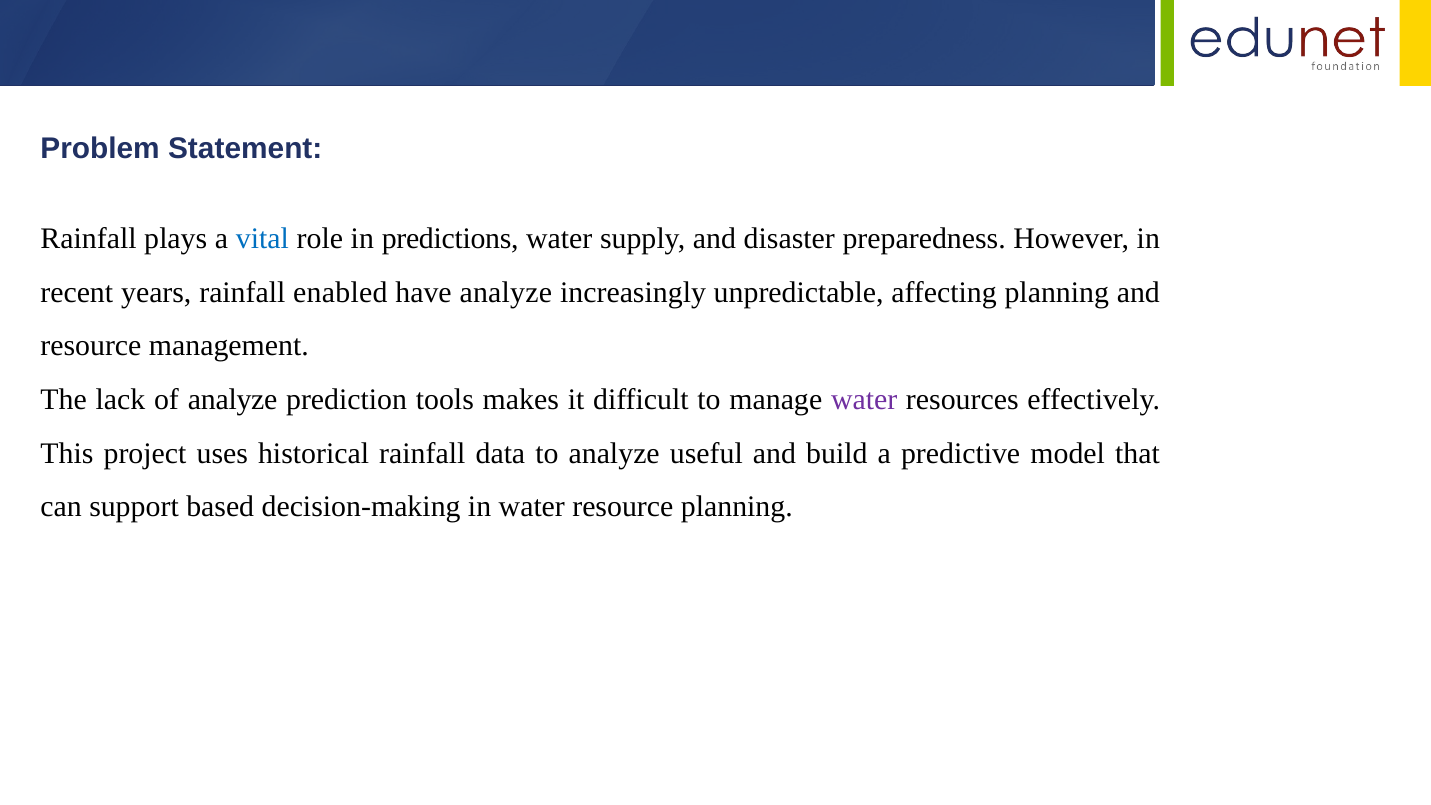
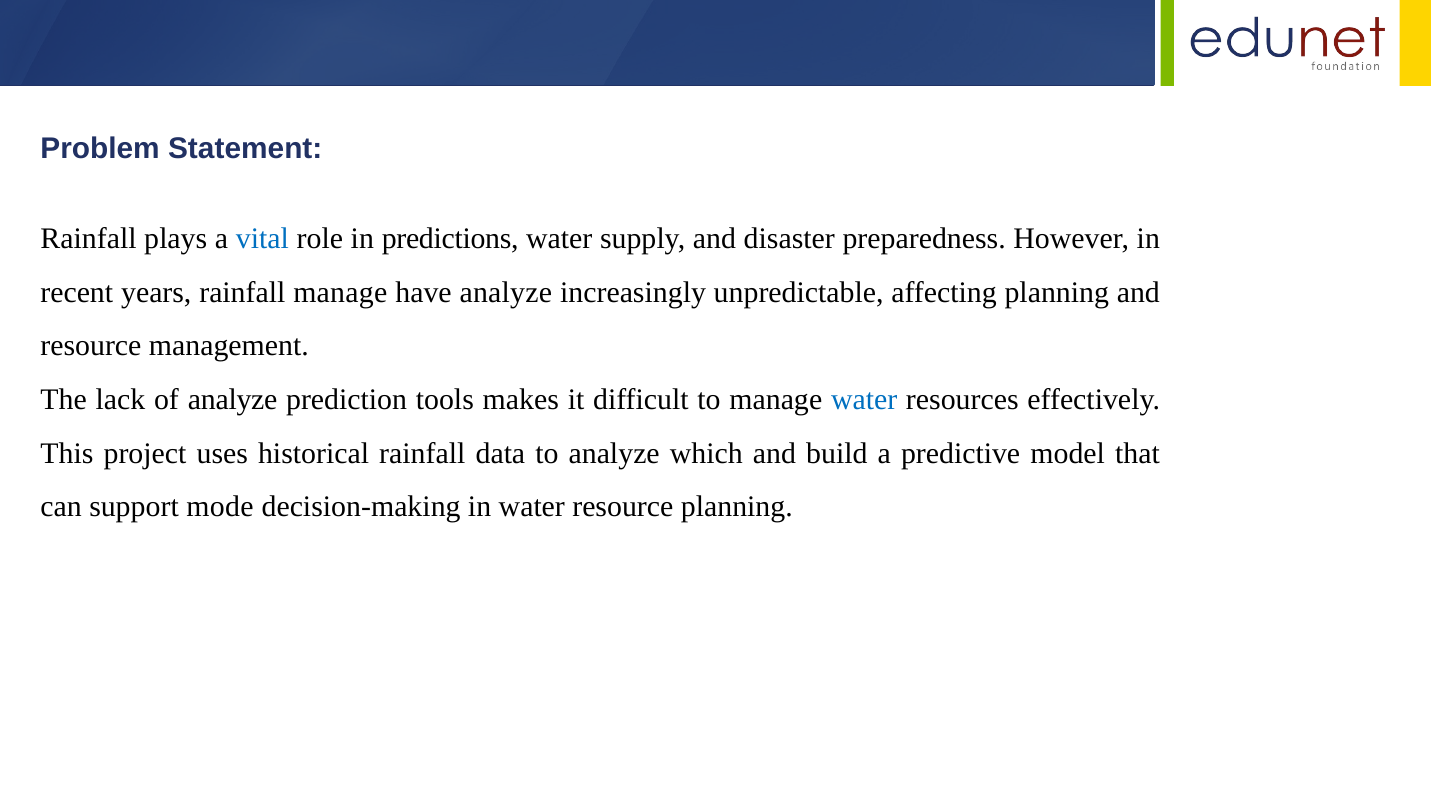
rainfall enabled: enabled -> manage (340, 292)
water colour: purple -> blue (864, 399)
useful: useful -> which (706, 453)
based: based -> mode (220, 507)
